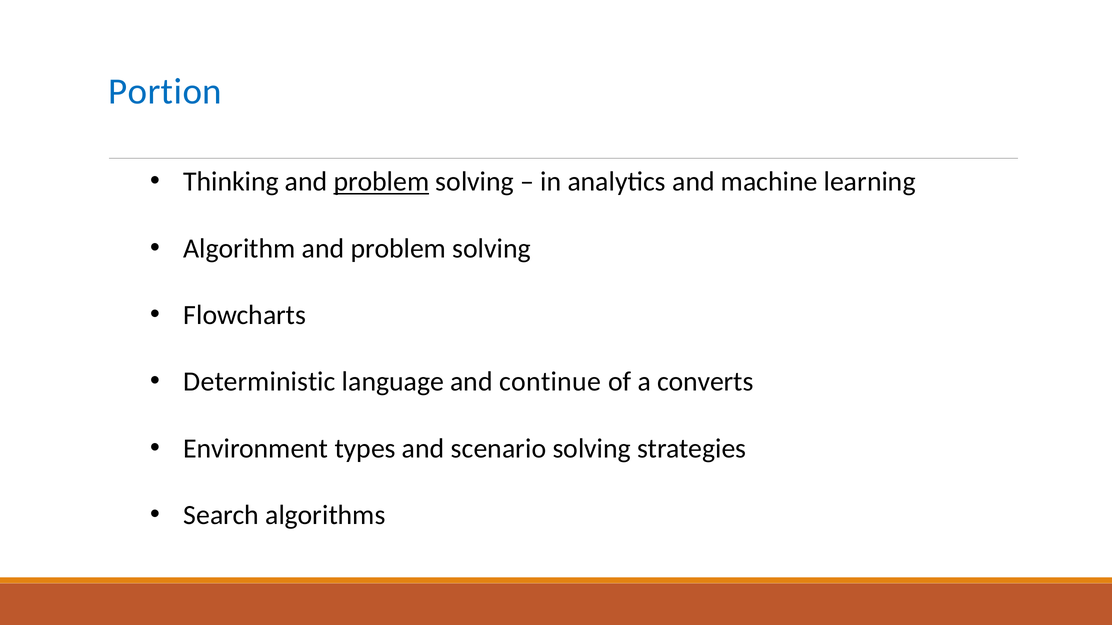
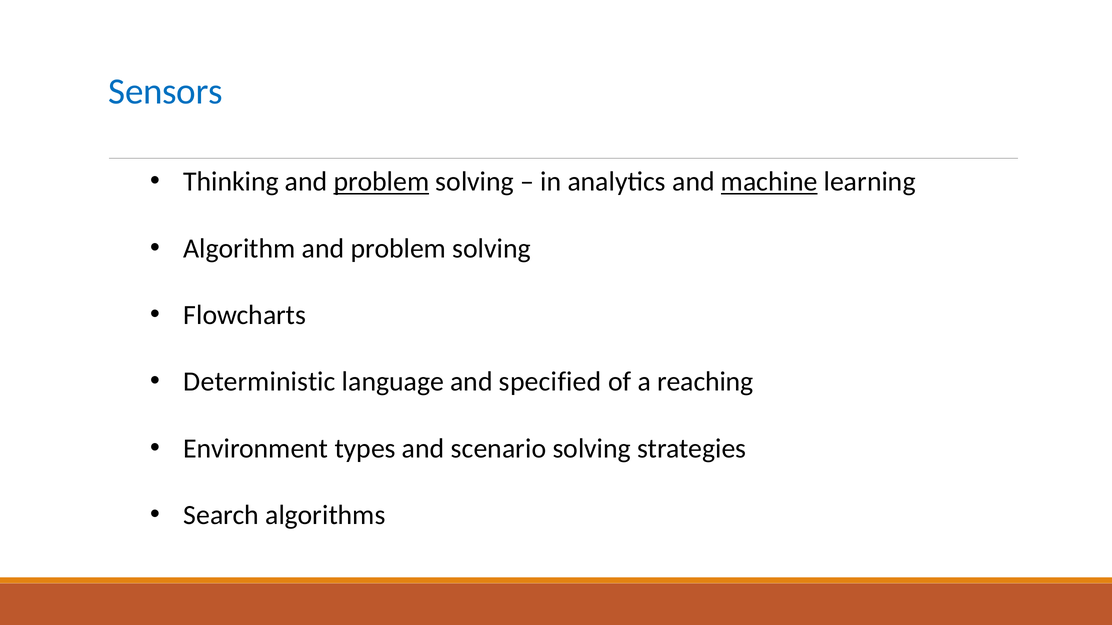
Portion: Portion -> Sensors (165, 91)
machine underline: none -> present (769, 182)
continue: continue -> specified (550, 382)
converts: converts -> reaching (705, 382)
